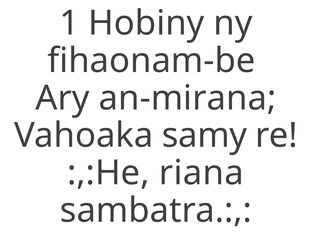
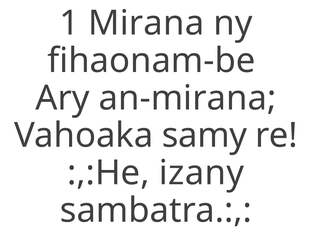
Hobiny: Hobiny -> Mirana (146, 23)
riana: riana -> izany (201, 173)
